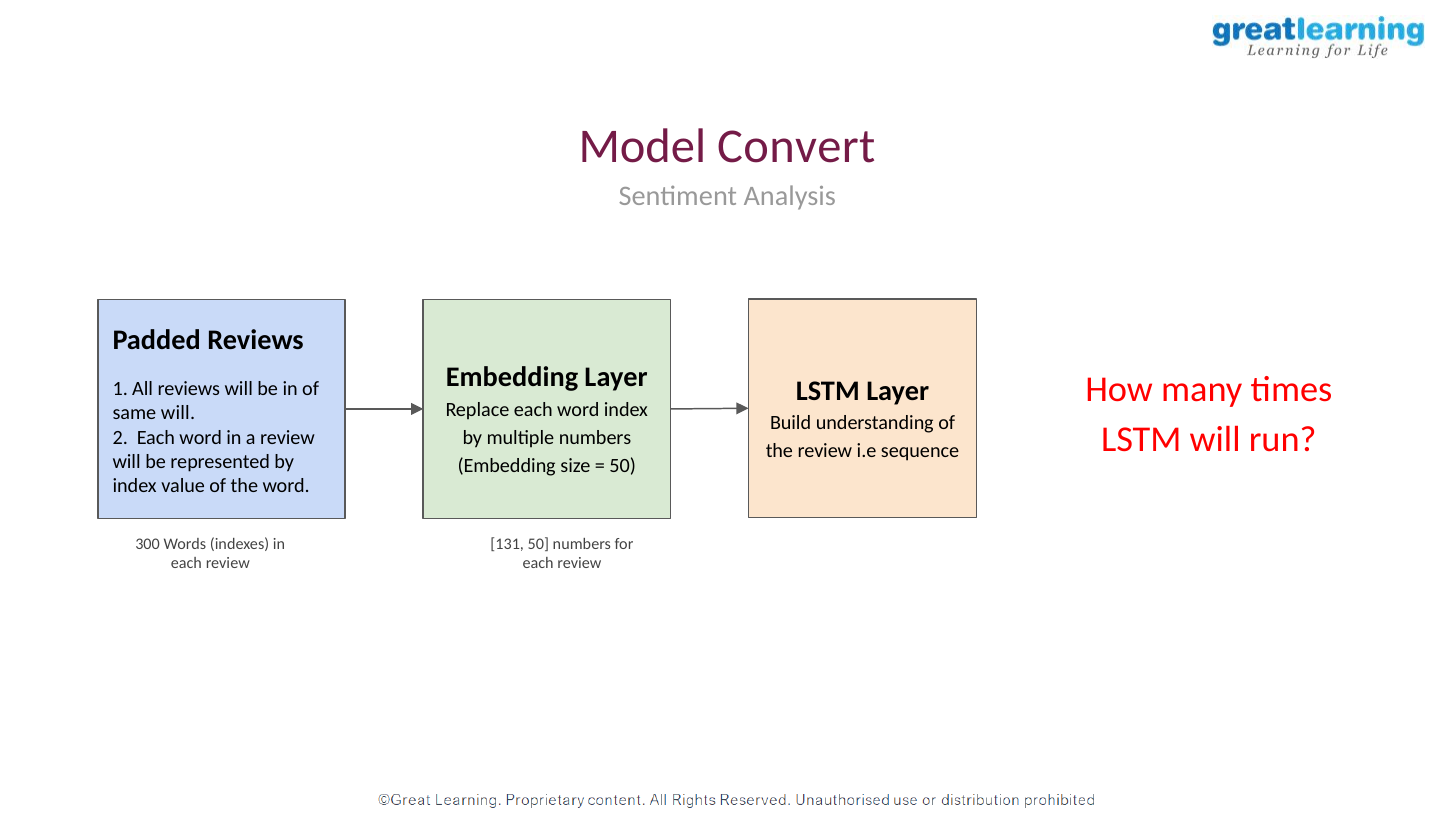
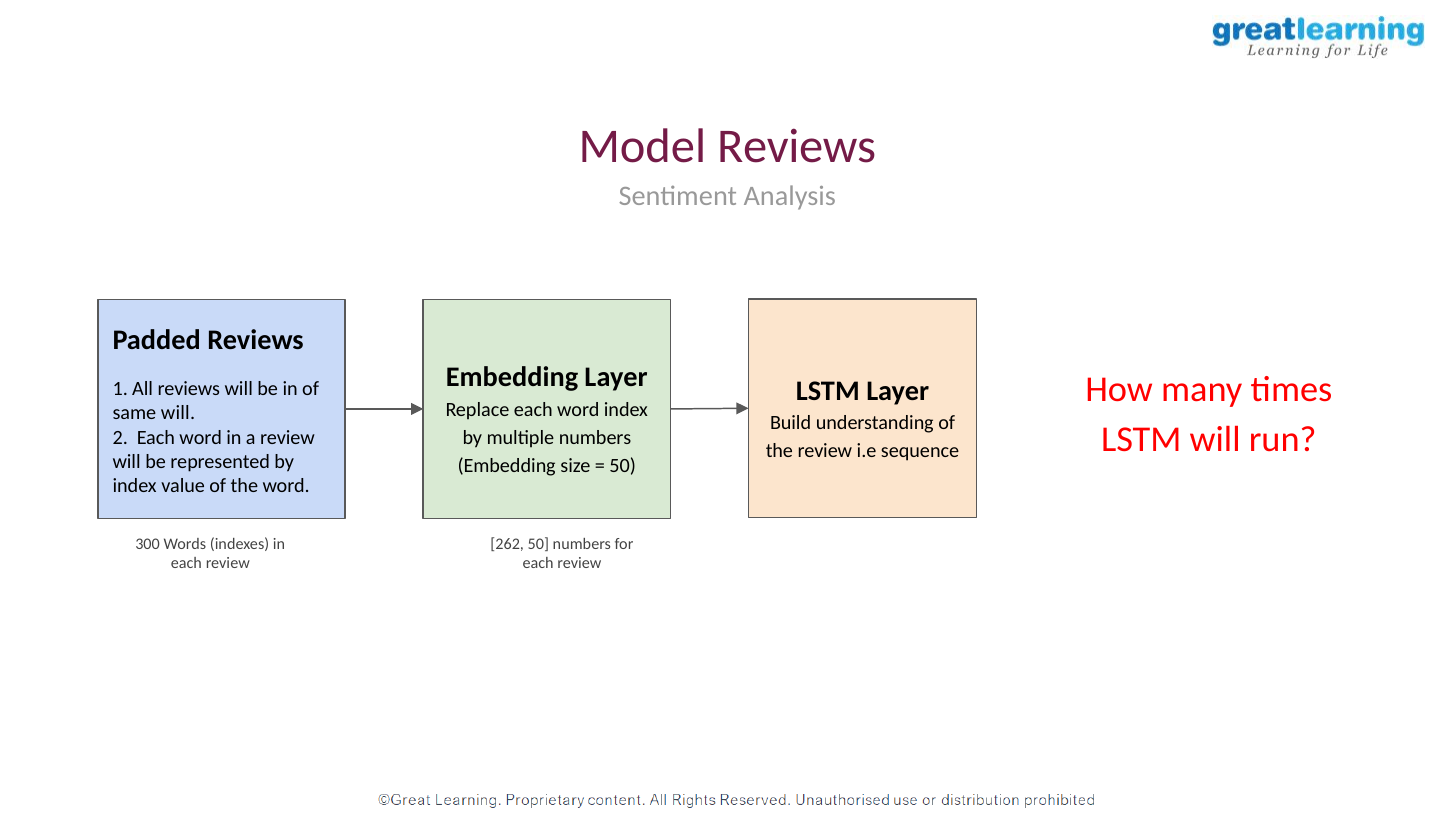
Model Convert: Convert -> Reviews (797, 147)
131: 131 -> 262 (507, 544)
